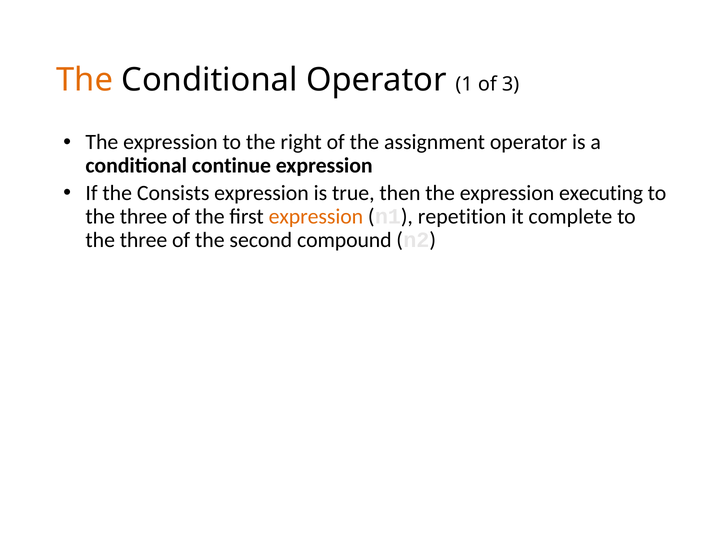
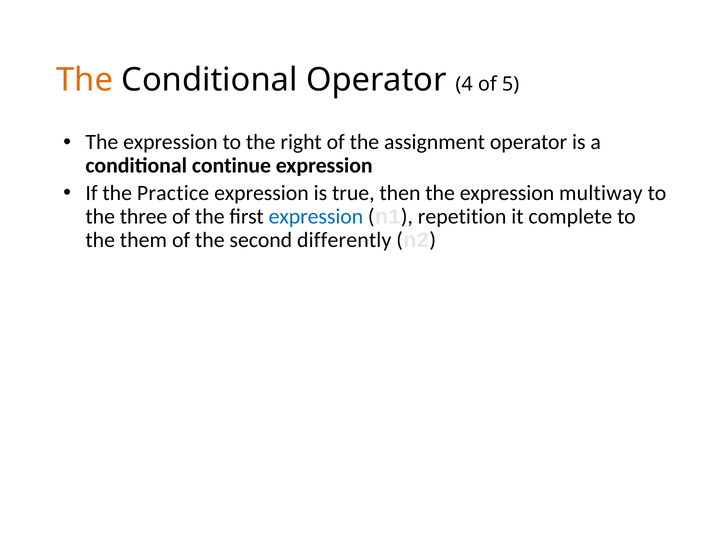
1: 1 -> 4 (464, 84)
3: 3 -> 5 (511, 84)
Consists: Consists -> Practice (173, 193)
executing: executing -> multiway (601, 193)
expression colour: orange -> blue (316, 217)
three: three -> them (143, 240)
compound: compound -> differently (344, 240)
